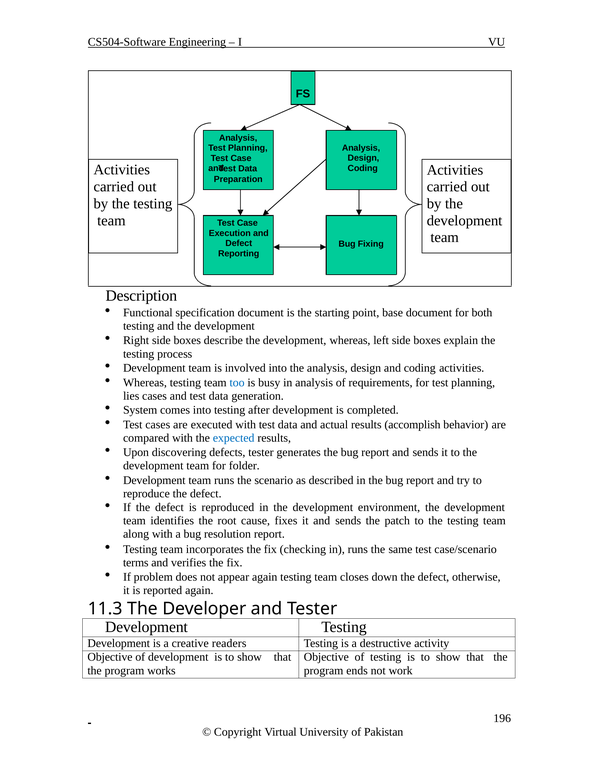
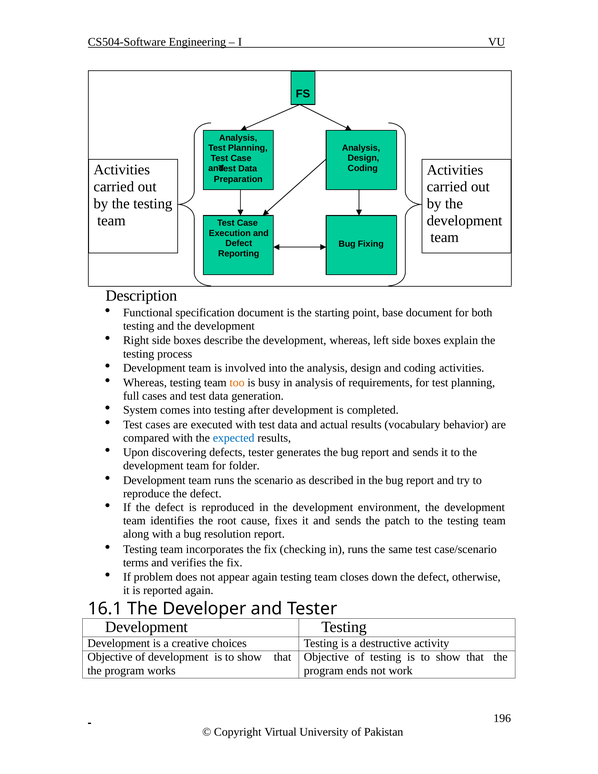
too colour: blue -> orange (237, 382)
lies: lies -> full (131, 396)
accomplish: accomplish -> vocabulary (412, 424)
11.3: 11.3 -> 16.1 (105, 608)
readers: readers -> choices (229, 643)
